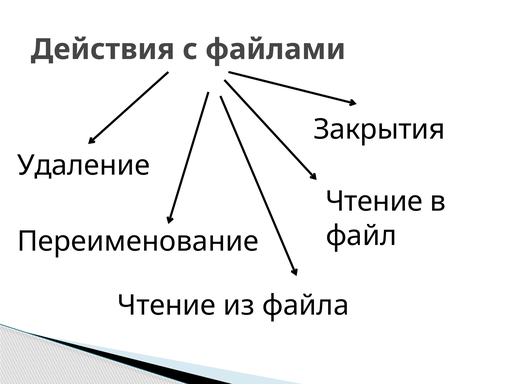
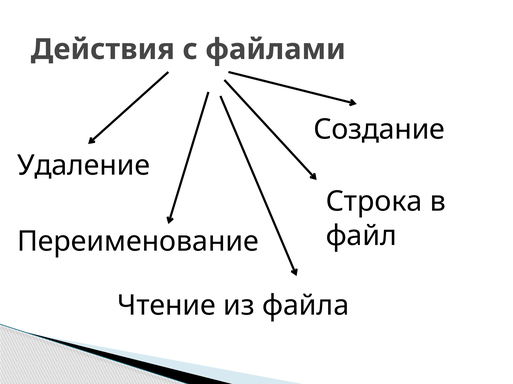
Закрытия: Закрытия -> Создание (379, 130)
Чтение: Чтение -> Строка (374, 202)
